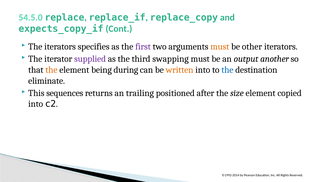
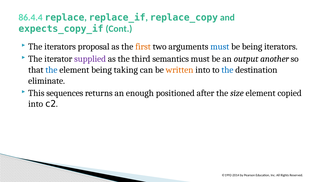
54.5.0: 54.5.0 -> 86.4.4 (31, 17)
specifies: specifies -> proposal (94, 47)
first colour: purple -> orange (143, 47)
must colour: orange -> blue (220, 47)
be other: other -> being (252, 47)
swapping: swapping -> semantics (171, 59)
the colour: orange -> blue (51, 70)
during: during -> taking (126, 70)
trailing: trailing -> enough (140, 93)
